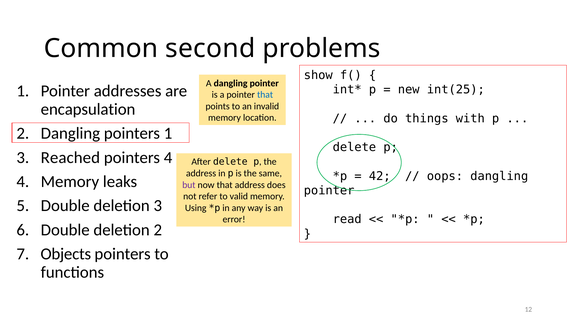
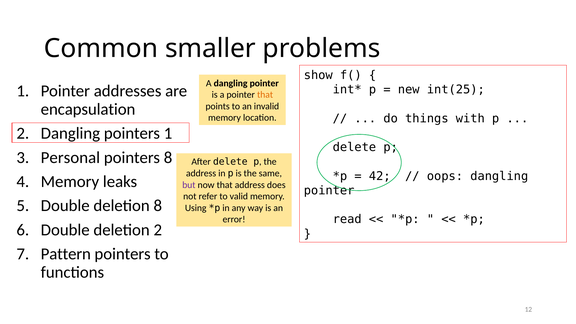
second: second -> smaller (210, 48)
that colour: blue -> orange (265, 95)
Reached: Reached -> Personal (70, 157)
pointers 4: 4 -> 8 (168, 157)
deletion 3: 3 -> 8 (158, 206)
Objects: Objects -> Pattern (66, 254)
